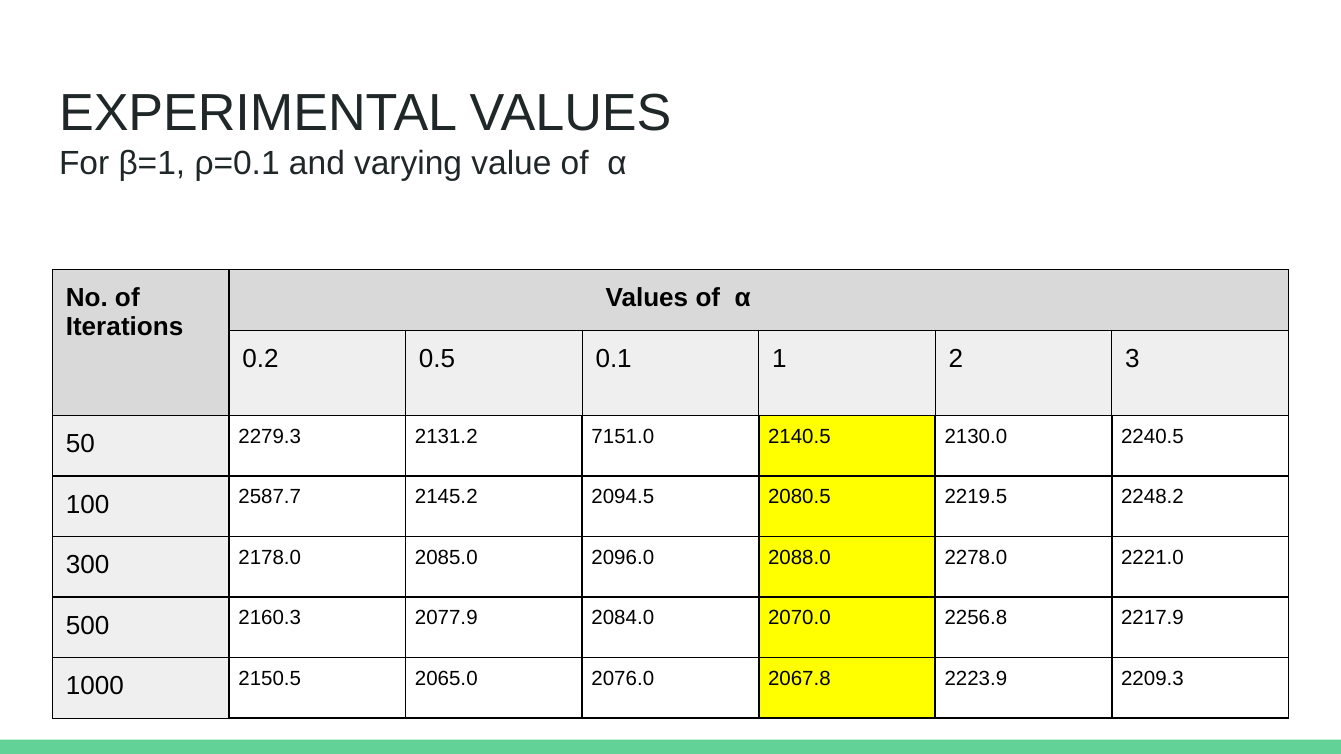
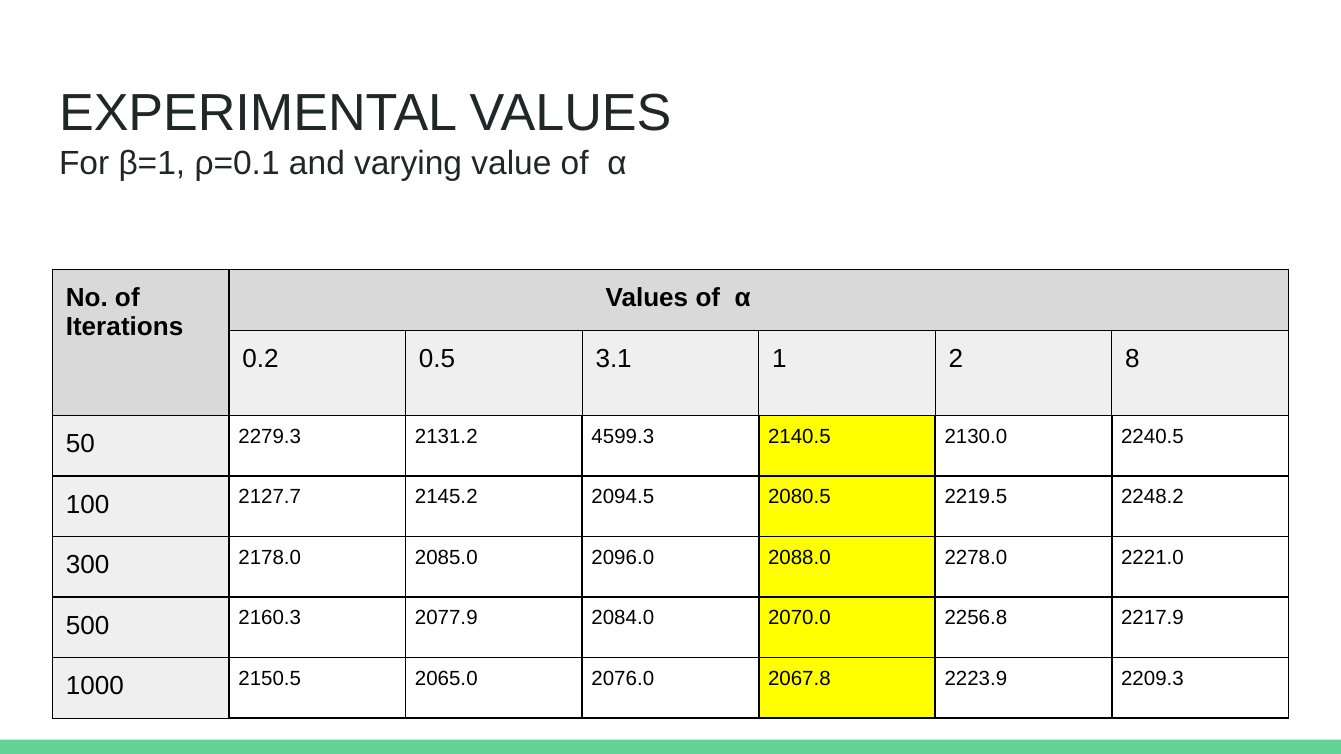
0.1: 0.1 -> 3.1 (614, 359)
3: 3 -> 8 (1132, 359)
7151.0: 7151.0 -> 4599.3 (623, 437)
2587.7: 2587.7 -> 2127.7 (270, 497)
